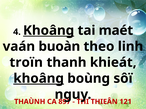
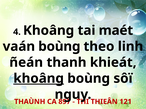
Khoâng underline: present -> none (49, 31)
vaán buoàn: buoàn -> boùng (59, 47)
troïn: troïn -> ñeán (26, 63)
